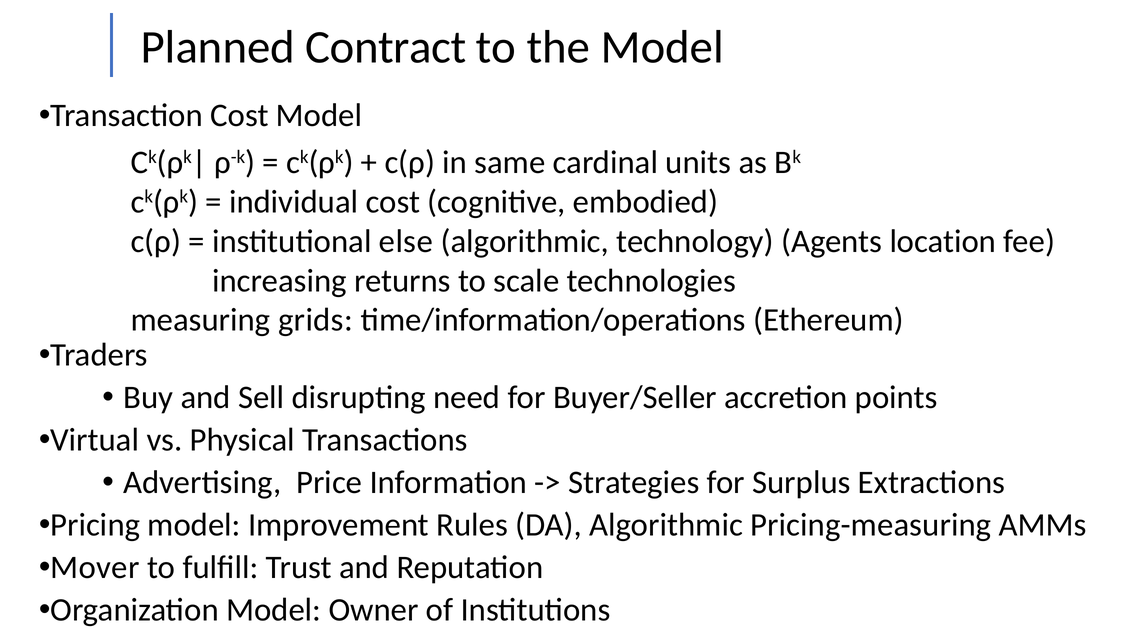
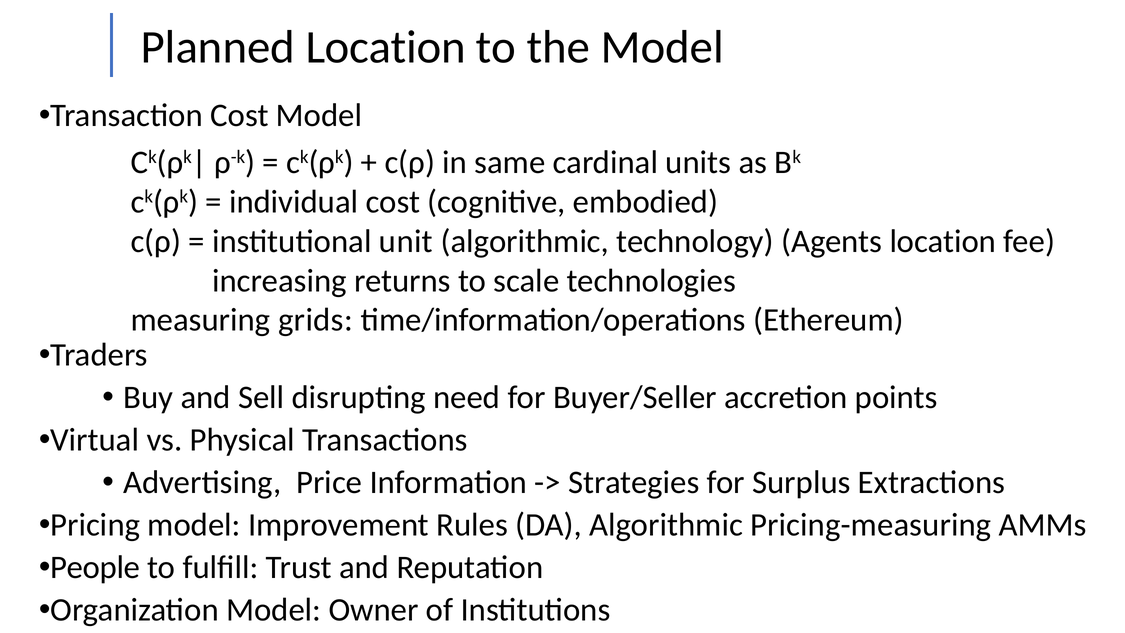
Planned Contract: Contract -> Location (386, 47)
else: else -> unit (406, 241)
Mover: Mover -> People (95, 567)
